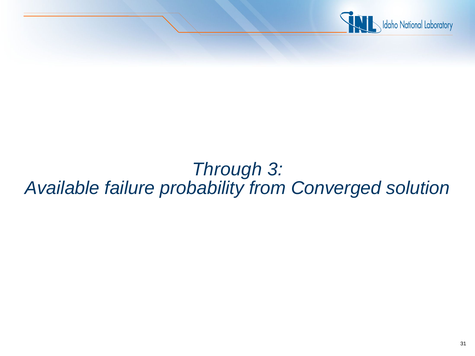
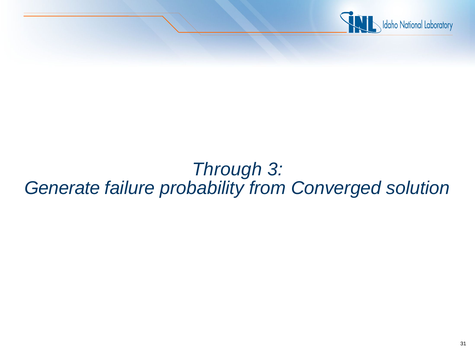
Available: Available -> Generate (62, 188)
